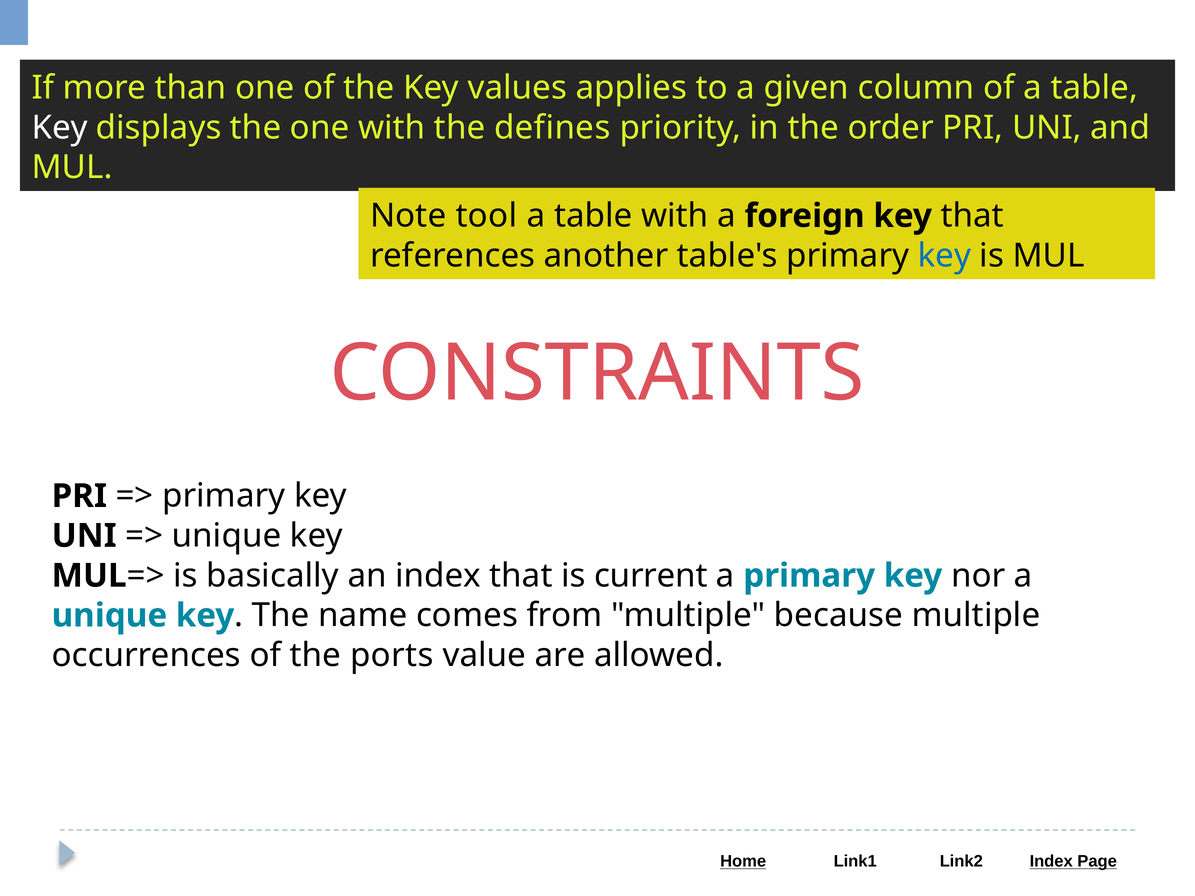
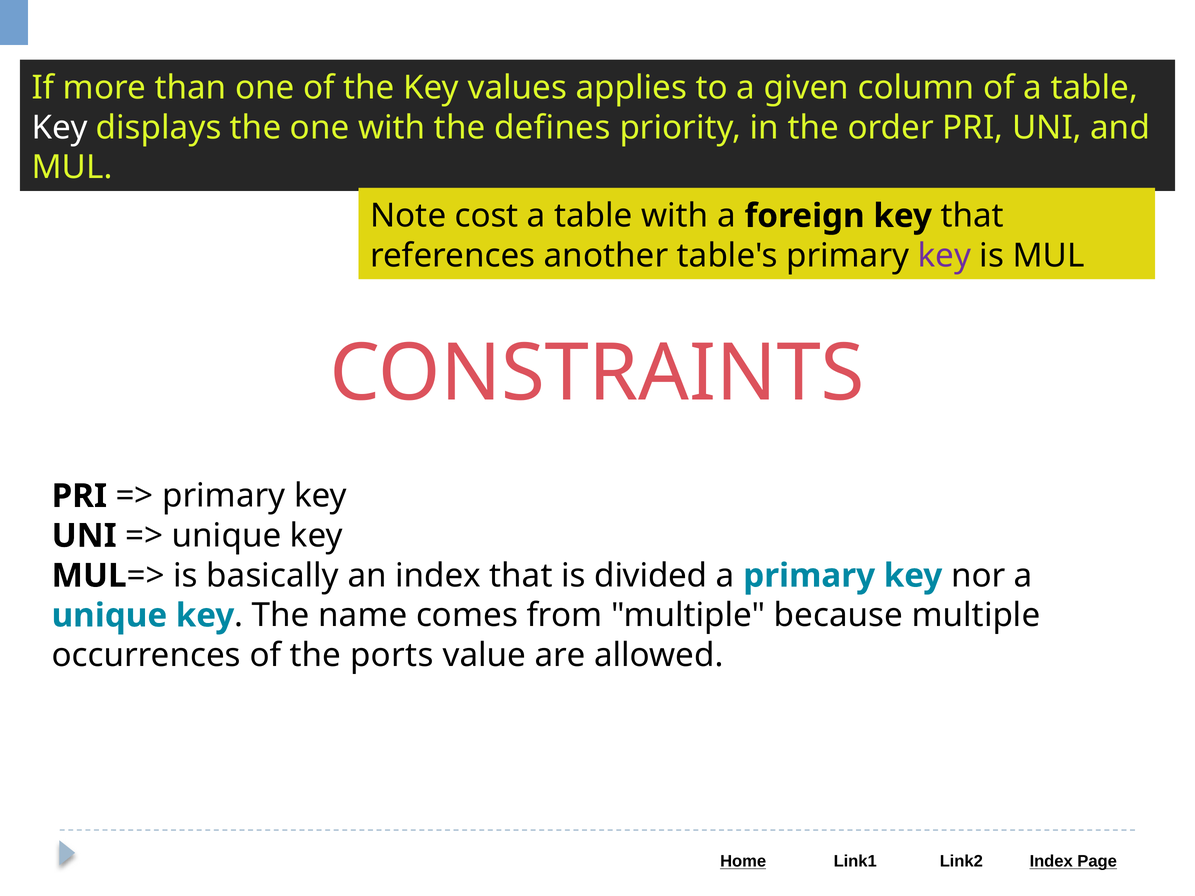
tool: tool -> cost (487, 216)
key colour: blue -> purple (944, 256)
current: current -> divided (651, 576)
